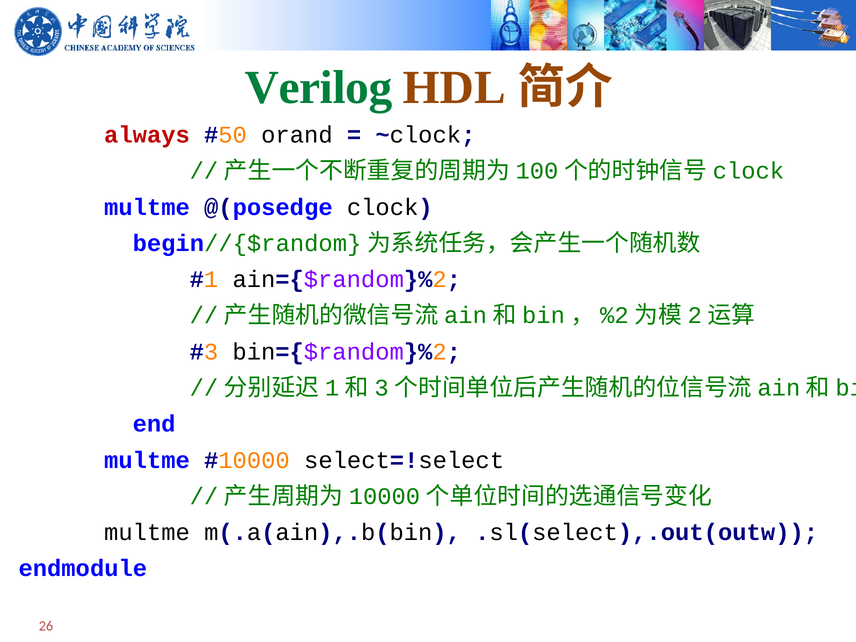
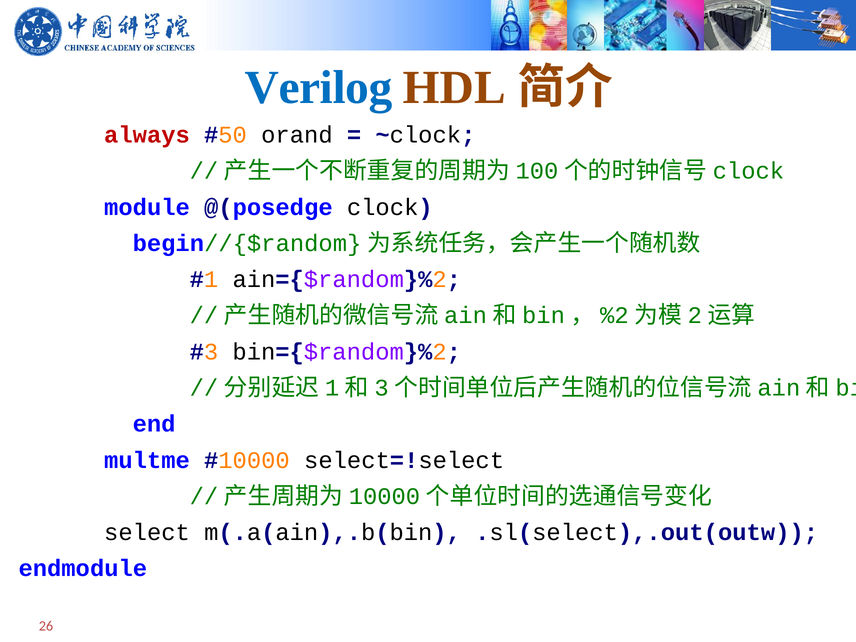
Verilog colour: green -> blue (319, 87)
multme: multme -> module (147, 207)
multme: multme -> select (147, 532)
